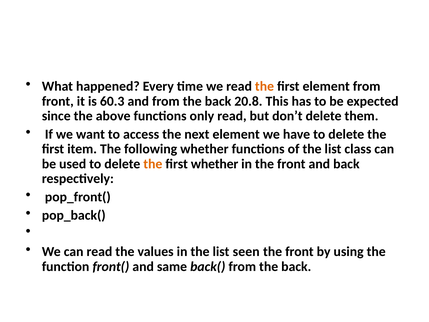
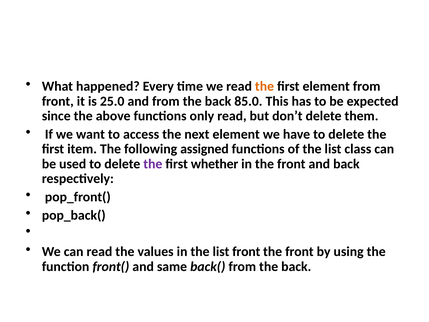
60.3: 60.3 -> 25.0 (112, 101)
20.8: 20.8 -> 85.0 (248, 101)
following whether: whether -> assigned (204, 149)
the colour: orange -> purple (153, 164)
list seen: seen -> front (246, 251)
